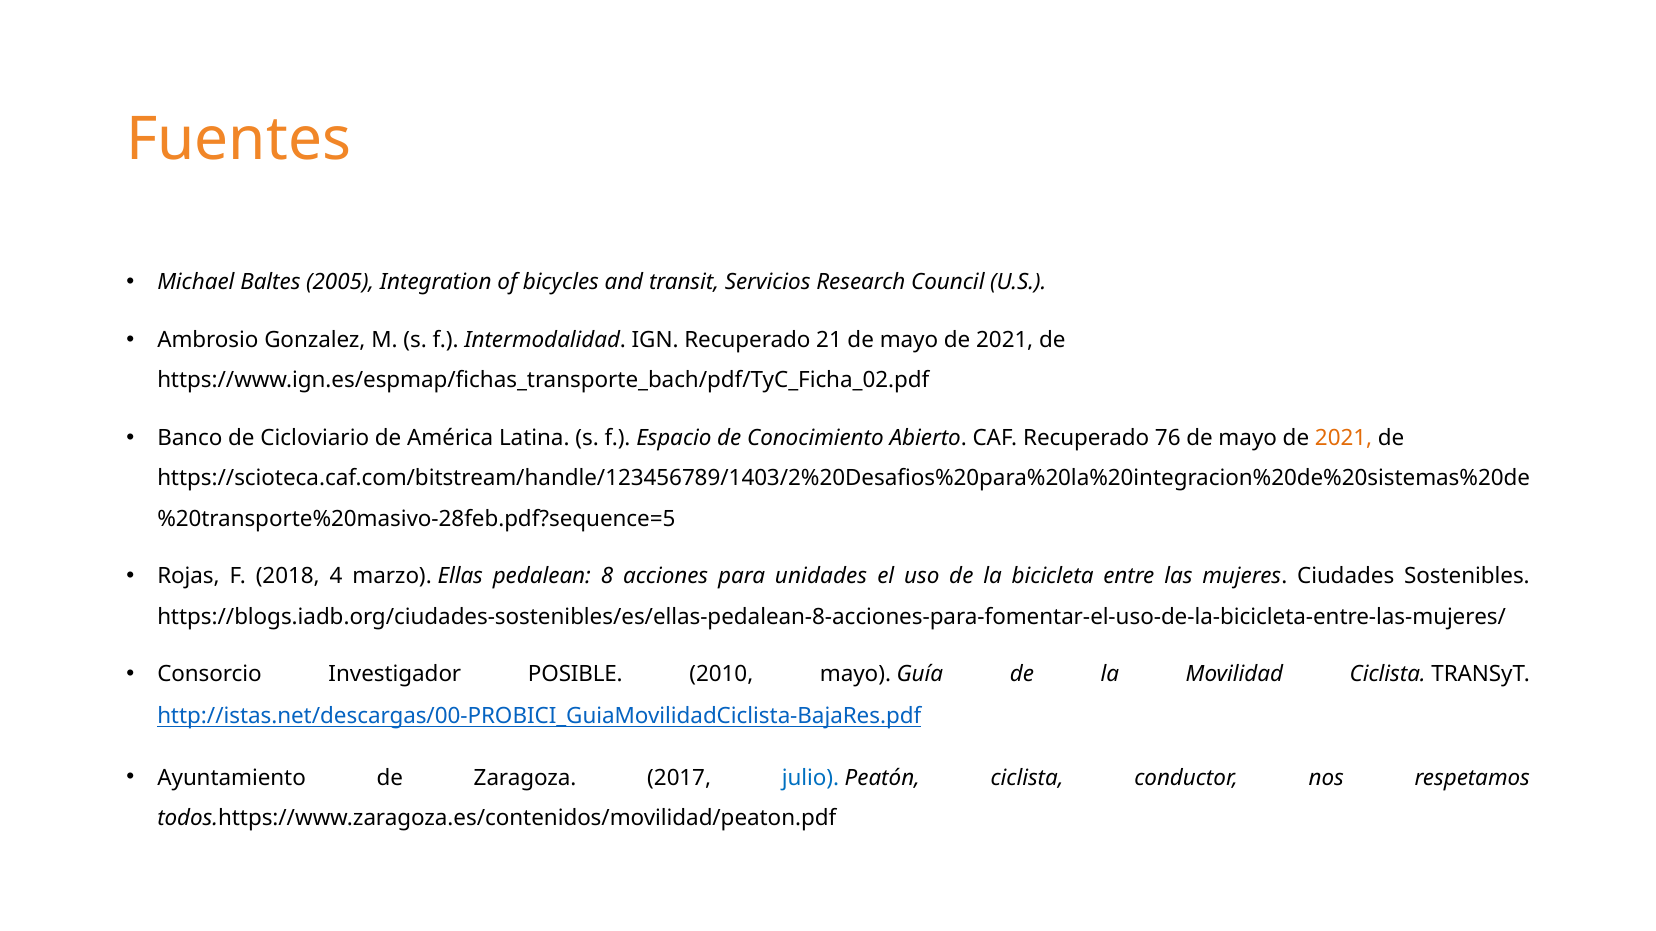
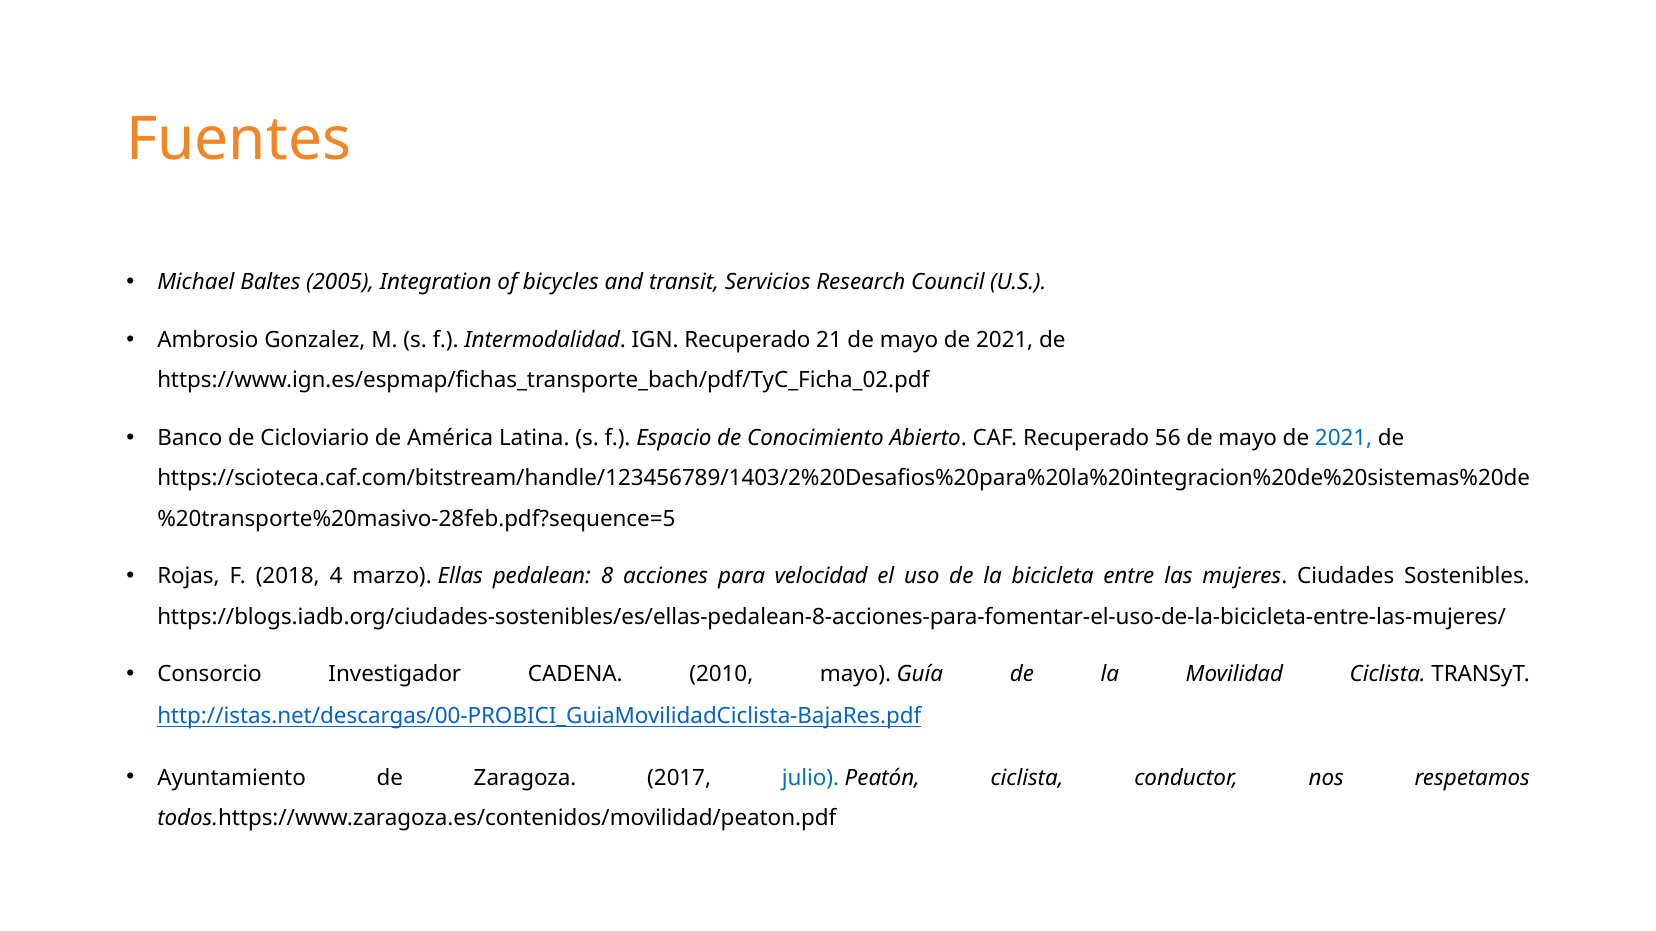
76: 76 -> 56 (1168, 438)
2021 colour: orange -> blue (1344, 438)
unidades: unidades -> velocidad (821, 577)
POSIBLE: POSIBLE -> CADENA (575, 675)
